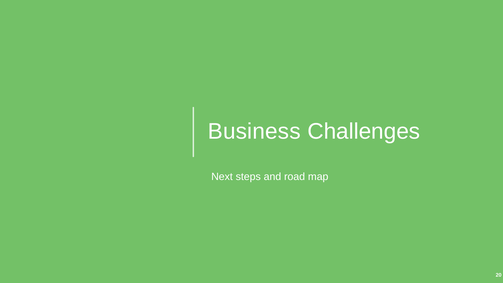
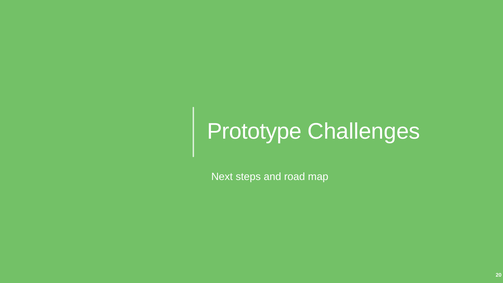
Business: Business -> Prototype (254, 131)
